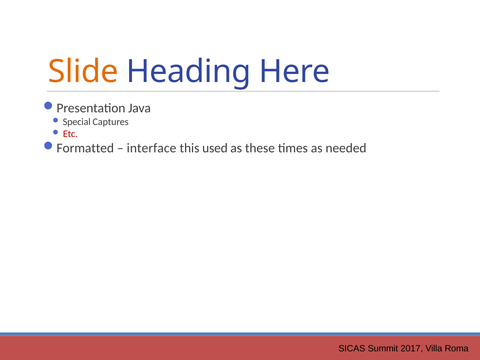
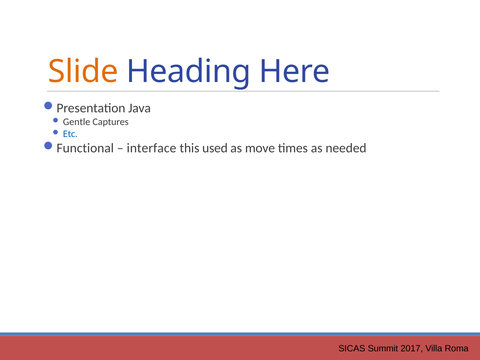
Special: Special -> Gentle (77, 122)
Etc colour: red -> blue (70, 134)
Formatted: Formatted -> Functional (85, 148)
these: these -> move (260, 148)
